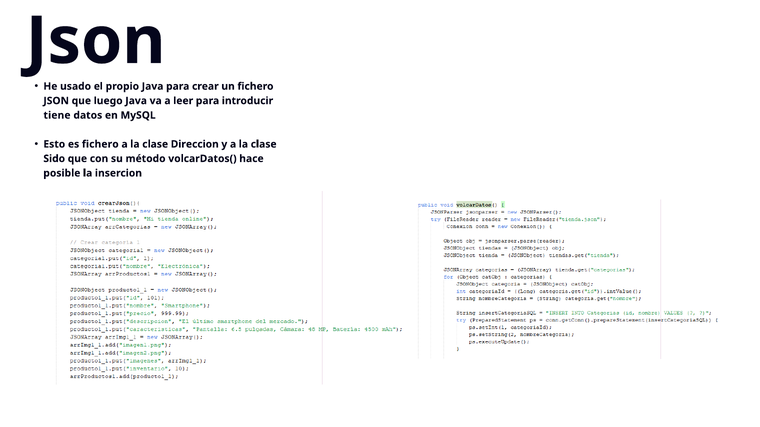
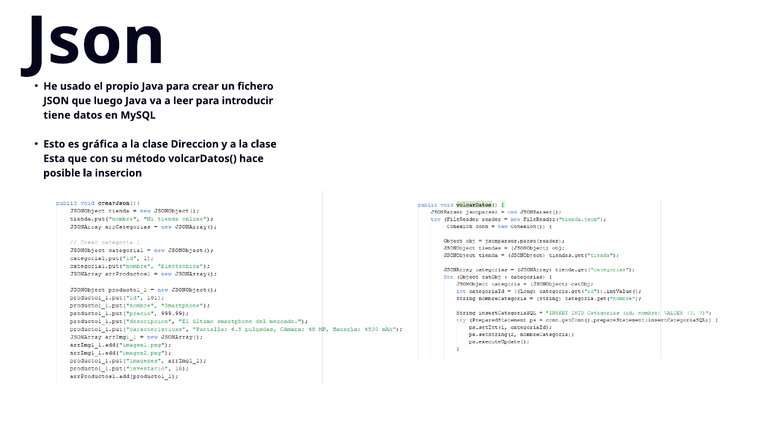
es fichero: fichero -> gráfica (100, 144)
Sido: Sido -> Esta (54, 159)
